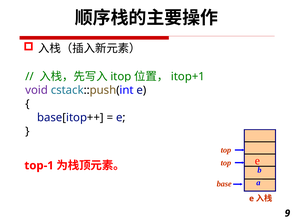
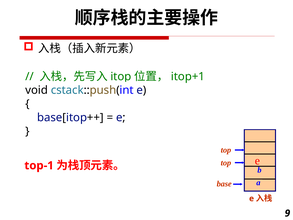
void colour: purple -> black (37, 90)
